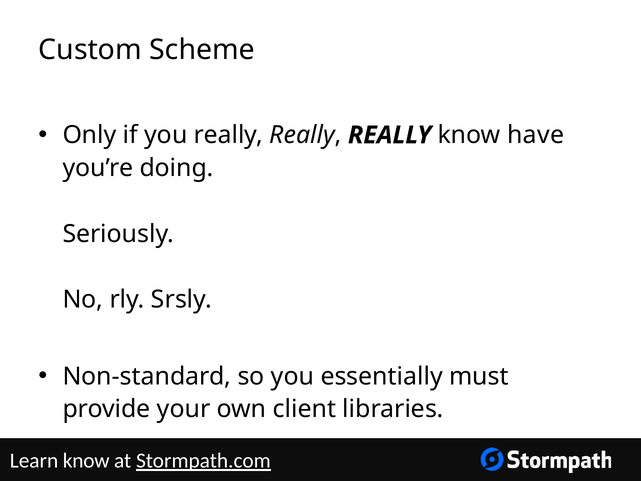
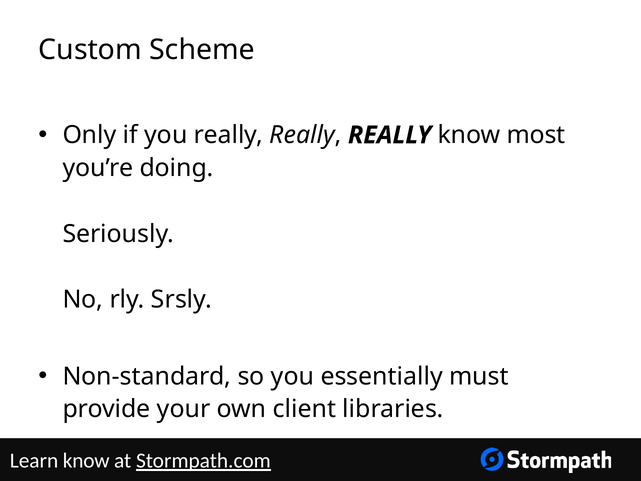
have: have -> most (536, 135)
